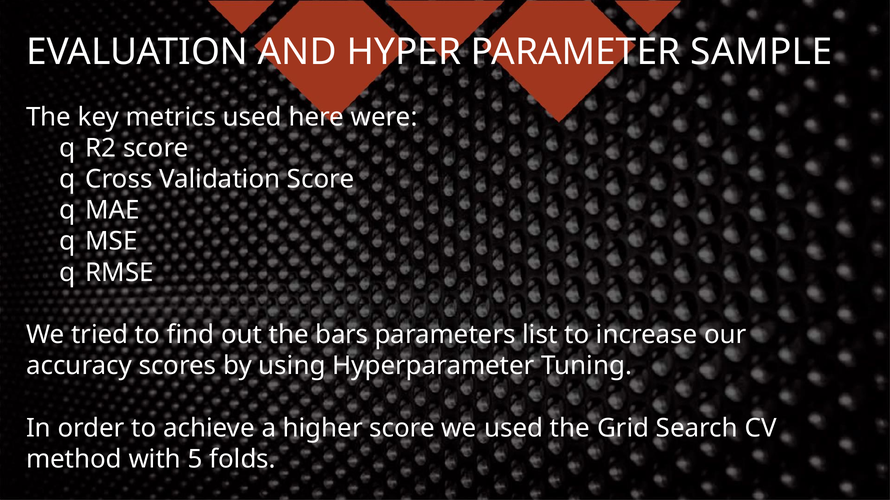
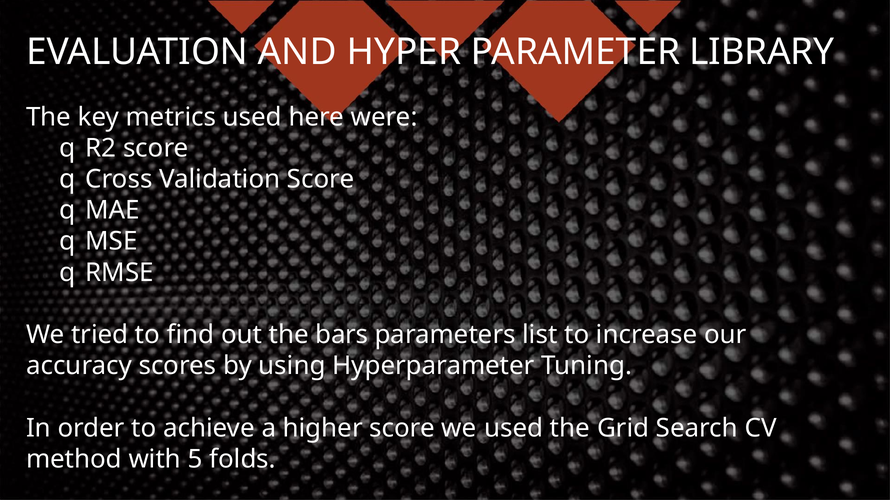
SAMPLE: SAMPLE -> LIBRARY (762, 52)
